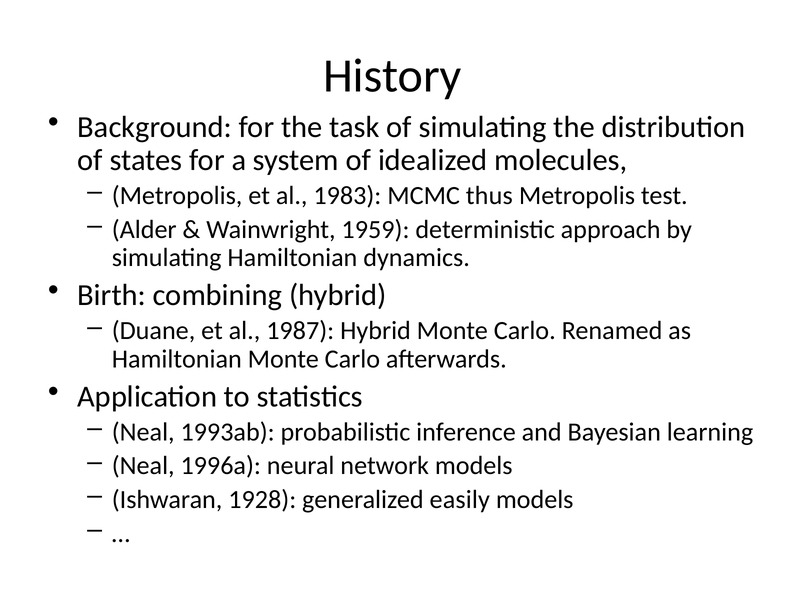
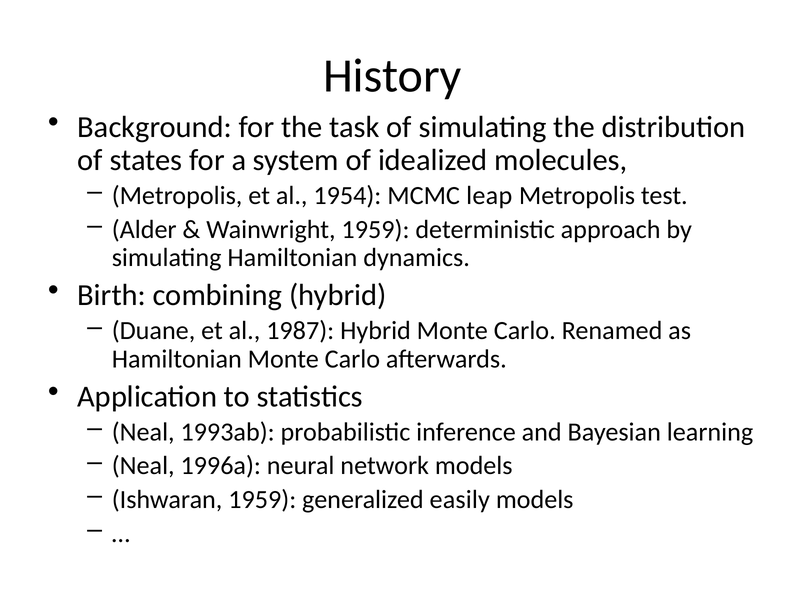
1983: 1983 -> 1954 (347, 196)
thus: thus -> leap (489, 196)
Ishwaran 1928: 1928 -> 1959 (262, 499)
